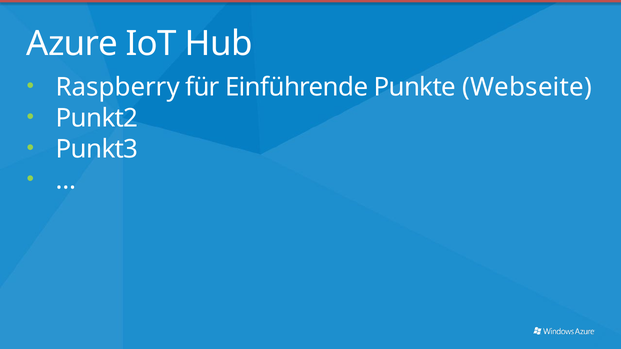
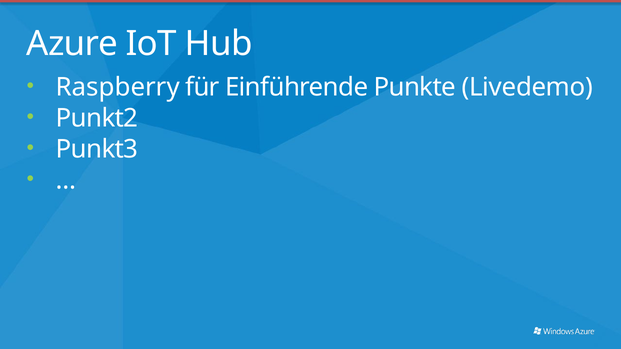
Webseite: Webseite -> Livedemo (527, 87)
